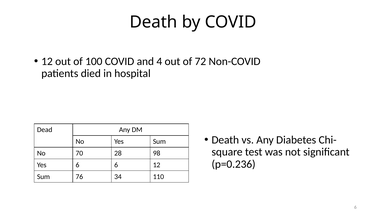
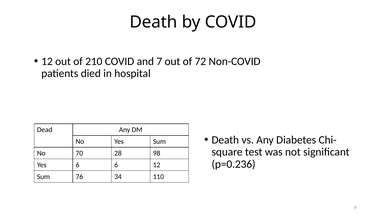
100: 100 -> 210 (94, 61)
4: 4 -> 7 (159, 61)
